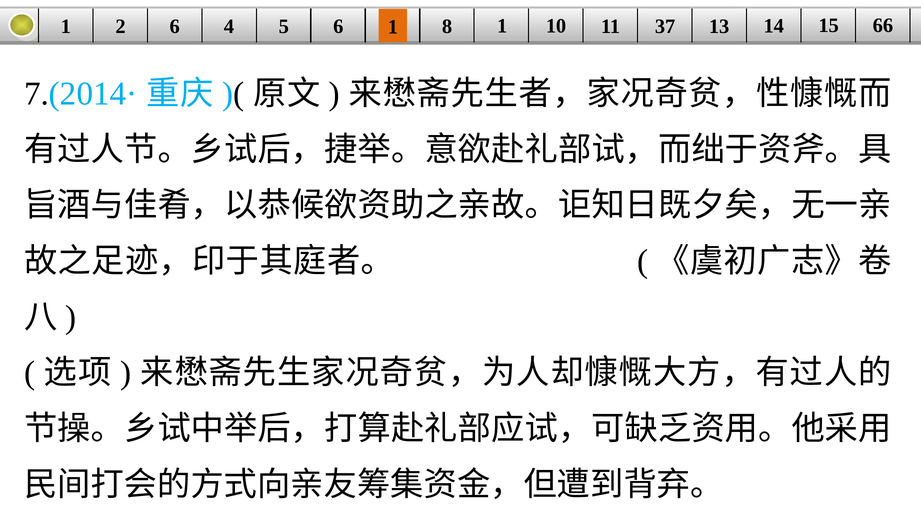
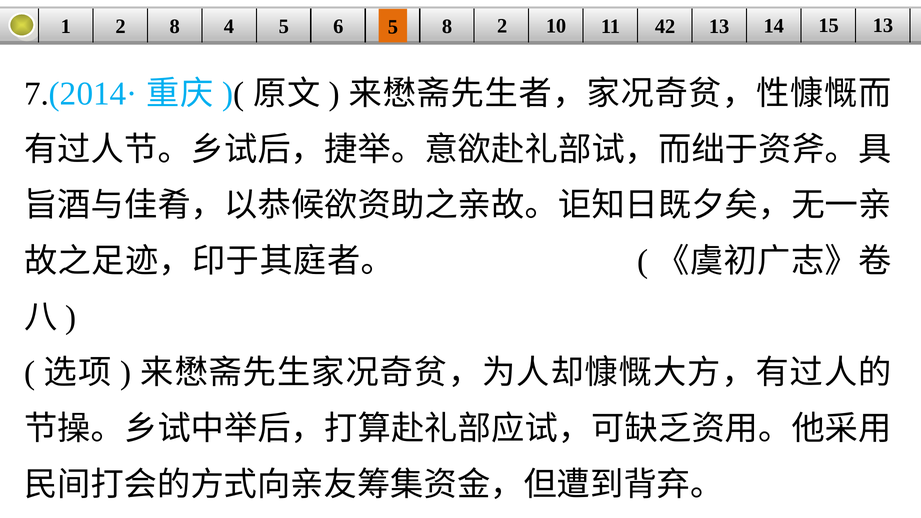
2 6: 6 -> 8 (175, 27)
6 1: 1 -> 5 (393, 27)
8 1: 1 -> 2 (502, 26)
37: 37 -> 42 (665, 27)
15 66: 66 -> 13 (883, 25)
